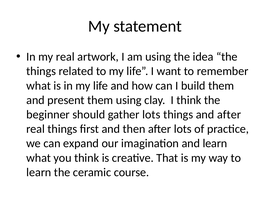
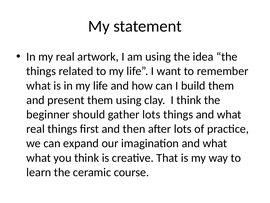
things and after: after -> what (229, 114)
imagination and learn: learn -> what (215, 143)
